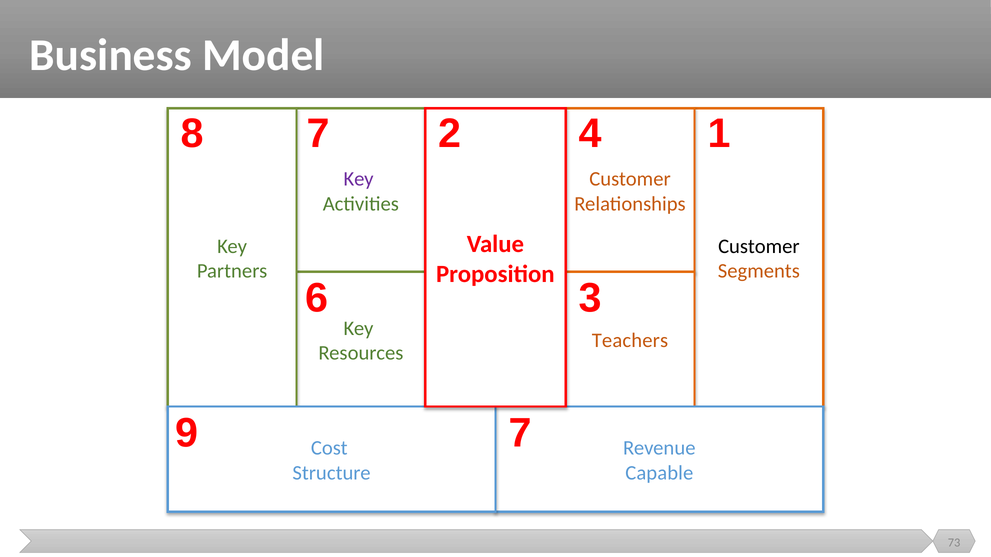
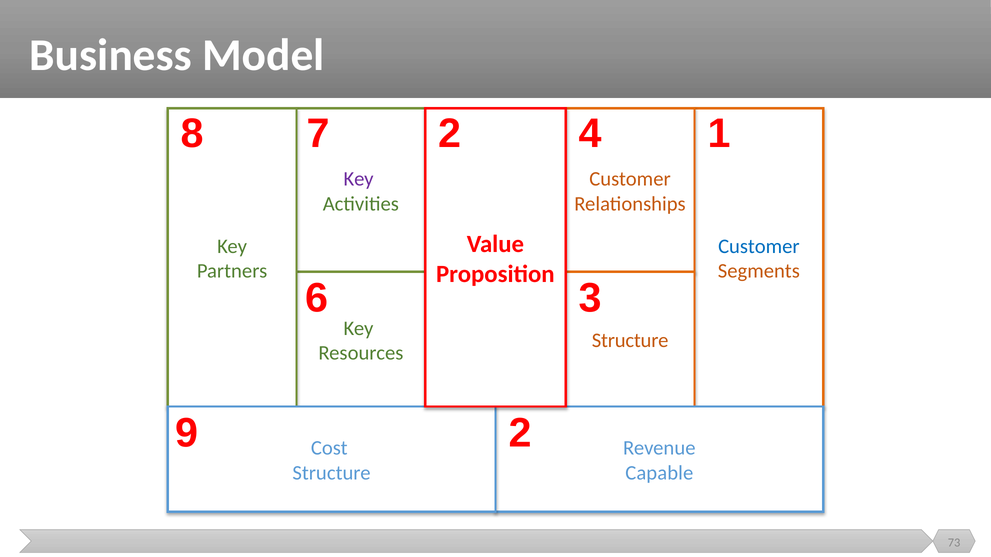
Customer colour: black -> blue (759, 247)
Teachers: Teachers -> Structure (630, 341)
9 7: 7 -> 2 (520, 433)
